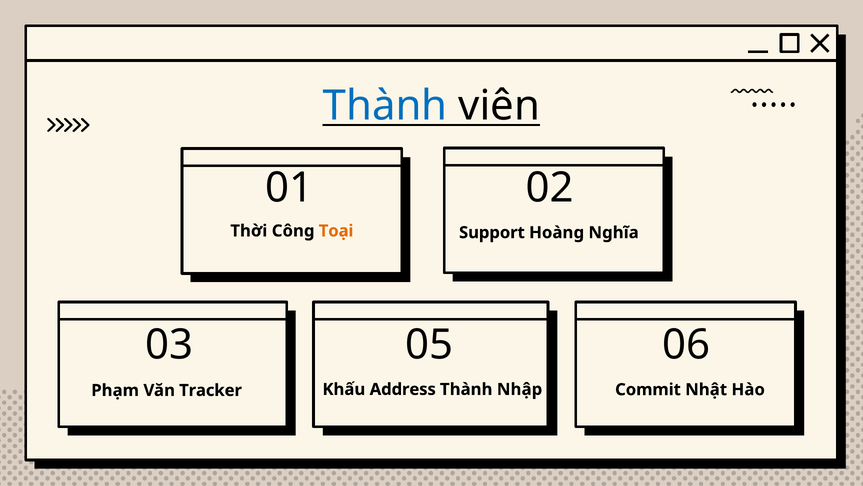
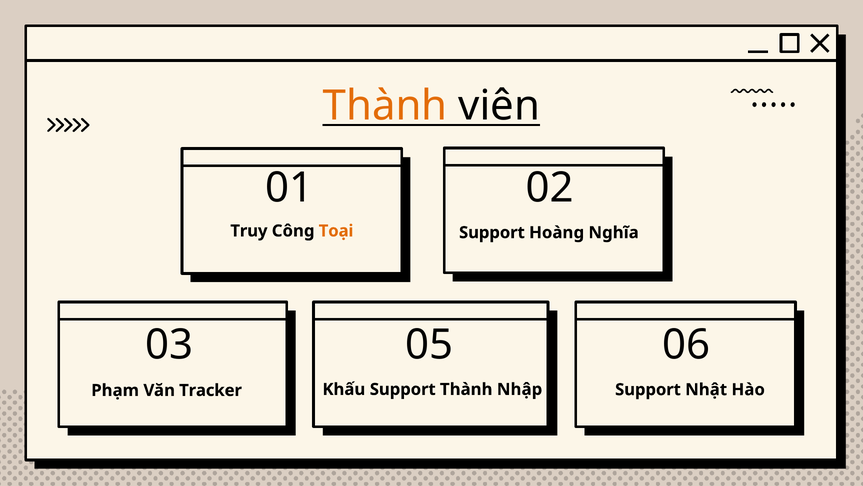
Thành colour: blue -> orange (385, 106)
Thời: Thời -> Truy (249, 231)
Khấu Address: Address -> Support (403, 389)
Commit: Commit -> Support (648, 389)
